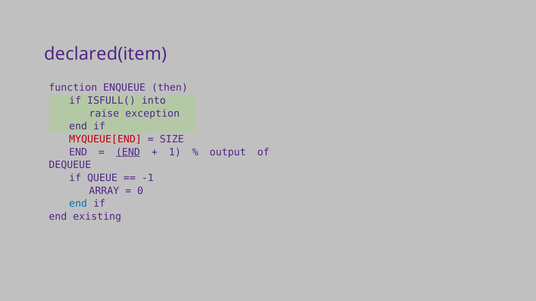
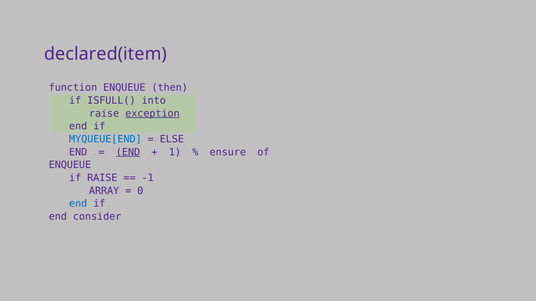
exception underline: none -> present (152, 114)
MYQUEUE[END colour: red -> blue (105, 139)
SIZE: SIZE -> ELSE (172, 139)
output: output -> ensure (228, 152)
DEQUEUE: DEQUEUE -> ENQUEUE (70, 165)
if QUEUE: QUEUE -> RAISE (102, 178)
existing: existing -> consider (97, 217)
